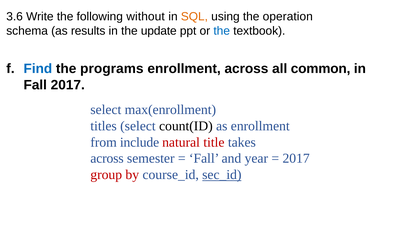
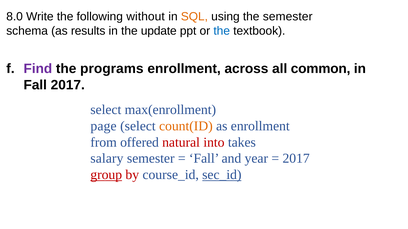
3.6: 3.6 -> 8.0 (15, 17)
the operation: operation -> semester (288, 17)
Find colour: blue -> purple (38, 69)
titles: titles -> page (104, 126)
count(ID colour: black -> orange (186, 126)
include: include -> offered (140, 143)
title: title -> into (214, 143)
across: across -> salary (107, 159)
group underline: none -> present (106, 175)
